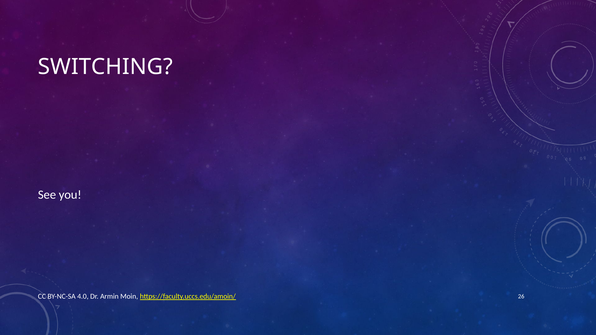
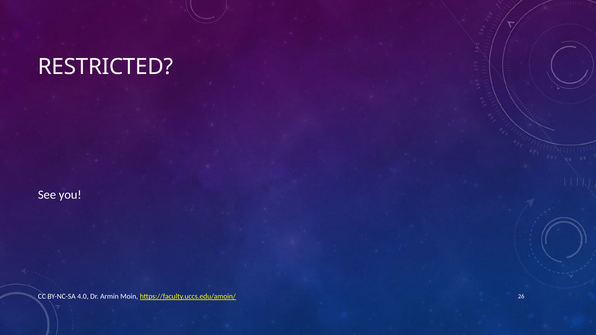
SWITCHING: SWITCHING -> RESTRICTED (106, 67)
